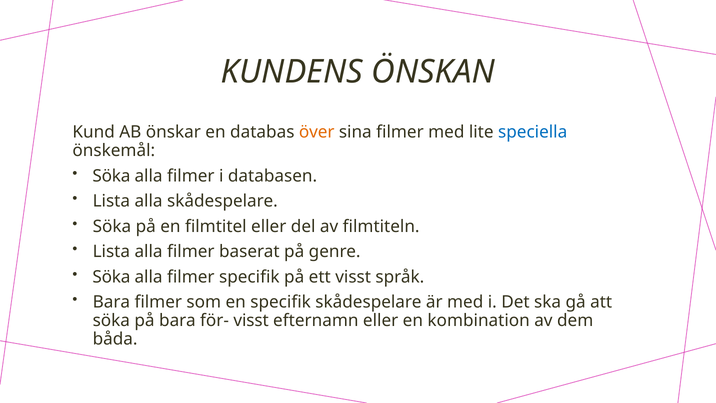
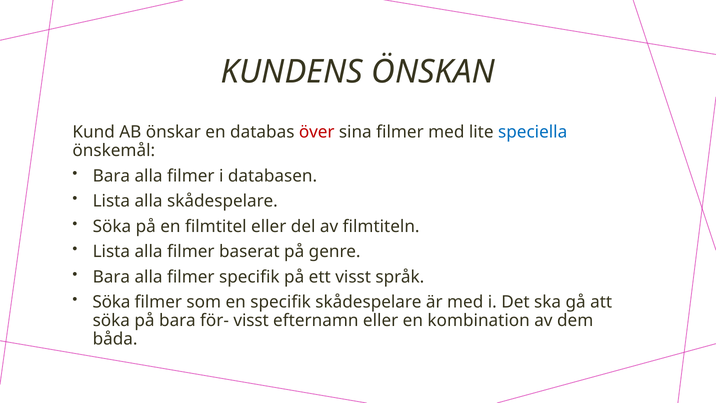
över colour: orange -> red (317, 132)
Söka: Söka -> Bara (111, 176)
Söka: Söka -> Bara (111, 277)
Bara: Bara -> Söka (111, 302)
